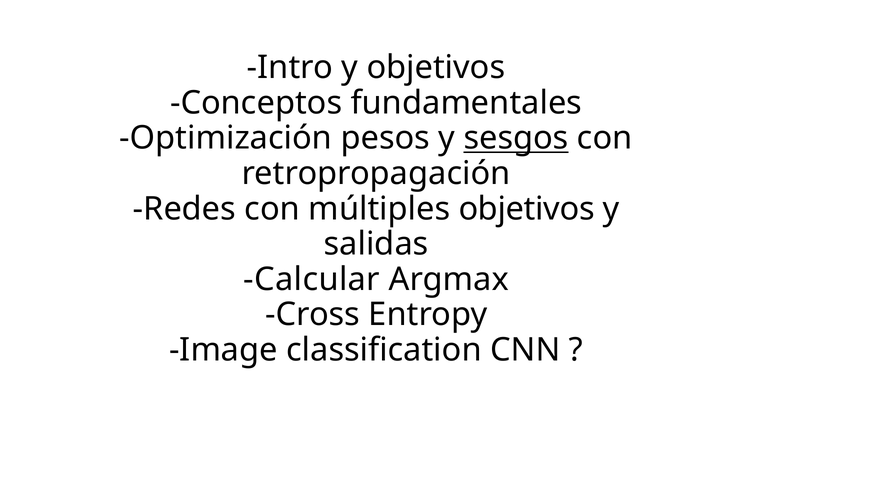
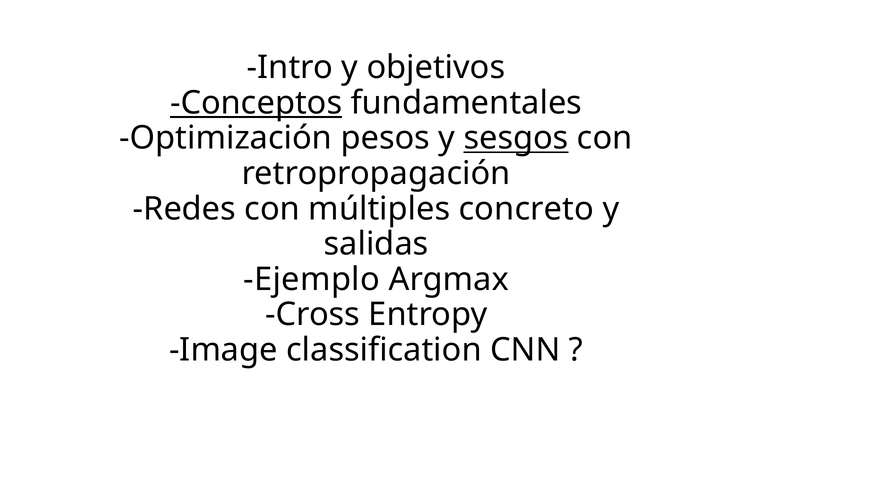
Conceptos underline: none -> present (256, 103)
múltiples objetivos: objetivos -> concreto (526, 209)
Calcular: Calcular -> Ejemplo (312, 279)
